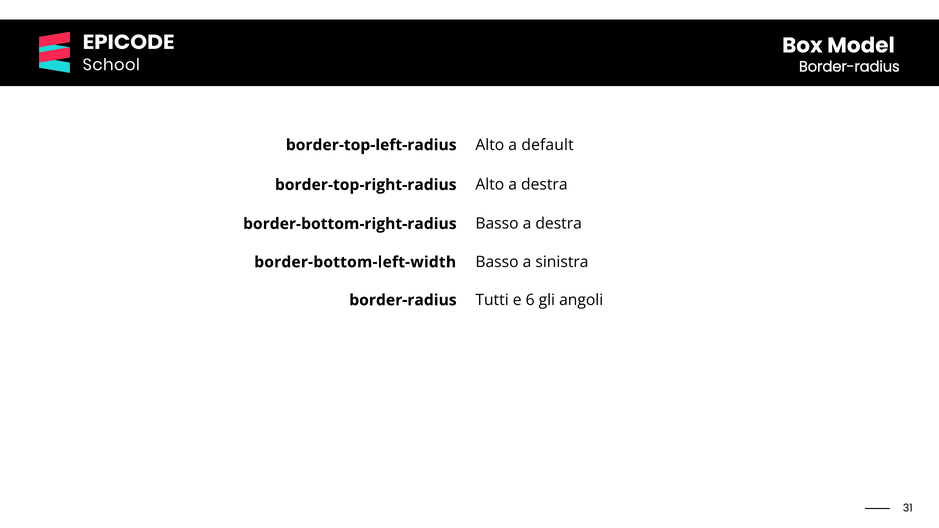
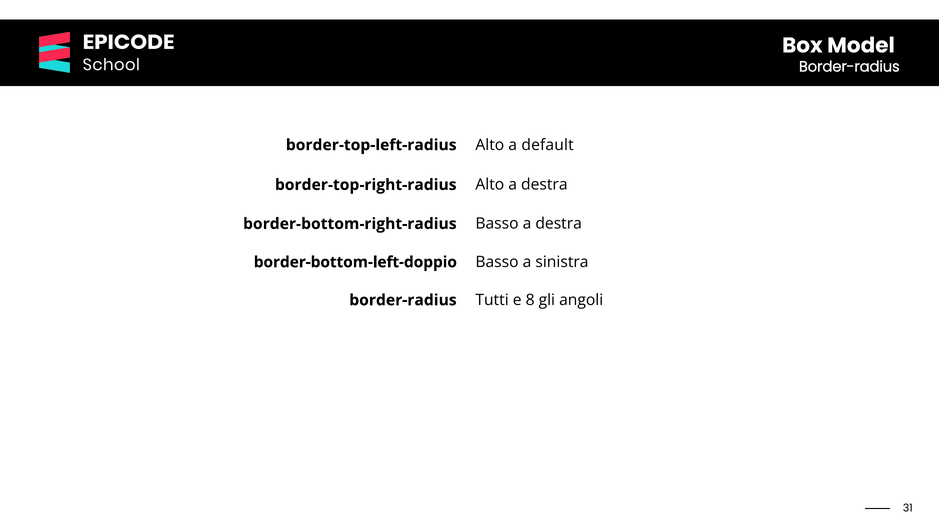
border-bottom-left-width: border-bottom-left-width -> border-bottom-left-doppio (355, 262)
6: 6 -> 8 (530, 300)
